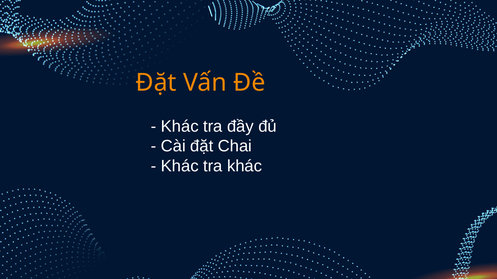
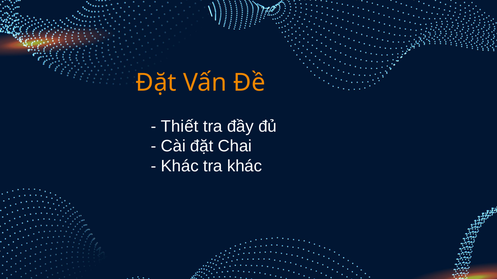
Khác: Khác -> Thiết (180, 127)
